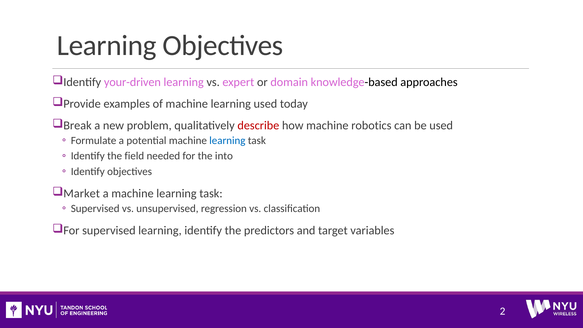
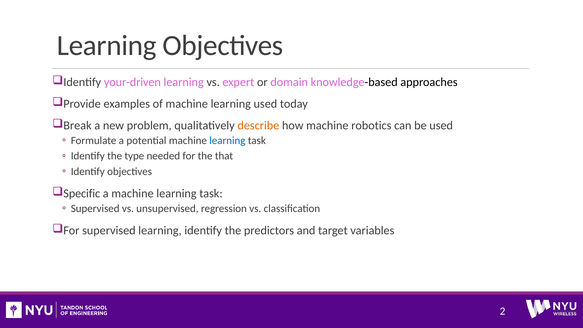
describe colour: red -> orange (258, 126)
field: field -> type (134, 156)
into: into -> that (224, 156)
Market: Market -> Specific (82, 194)
